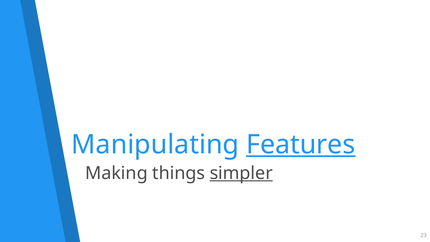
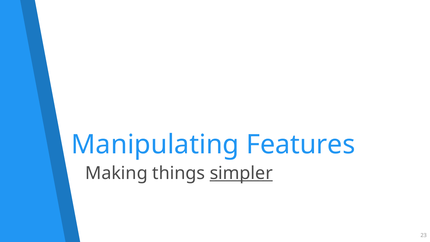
Features underline: present -> none (301, 145)
